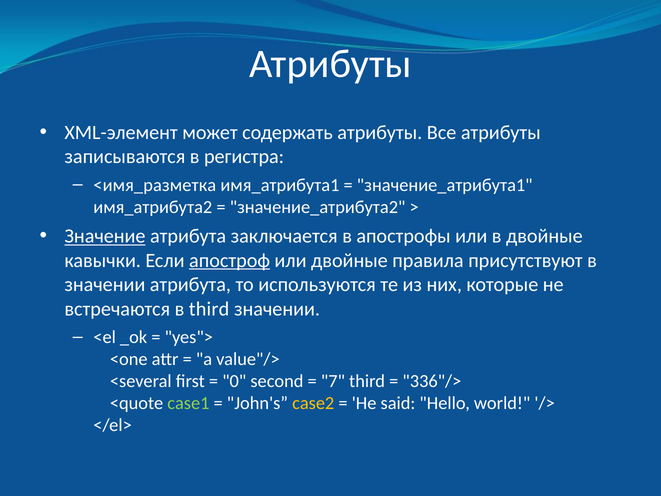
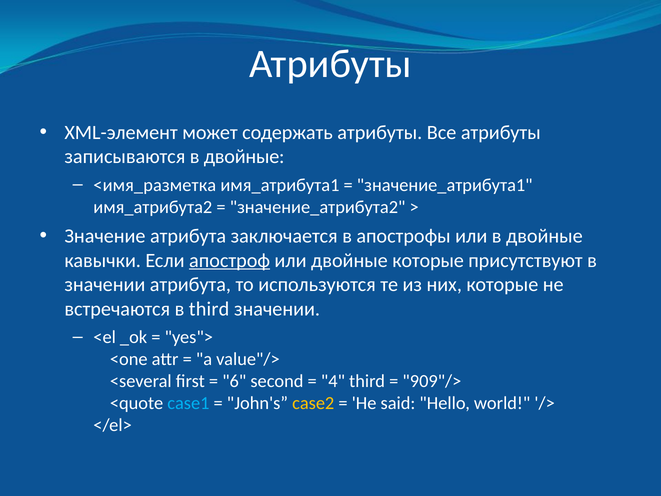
записываются в регистра: регистра -> двойные (244, 157)
Значение underline: present -> none (105, 236)
двойные правила: правила -> которые (428, 260)
0: 0 -> 6 (234, 381)
7: 7 -> 4 (333, 381)
336"/>: 336"/> -> 909"/> (432, 381)
case1 colour: light green -> light blue (188, 403)
